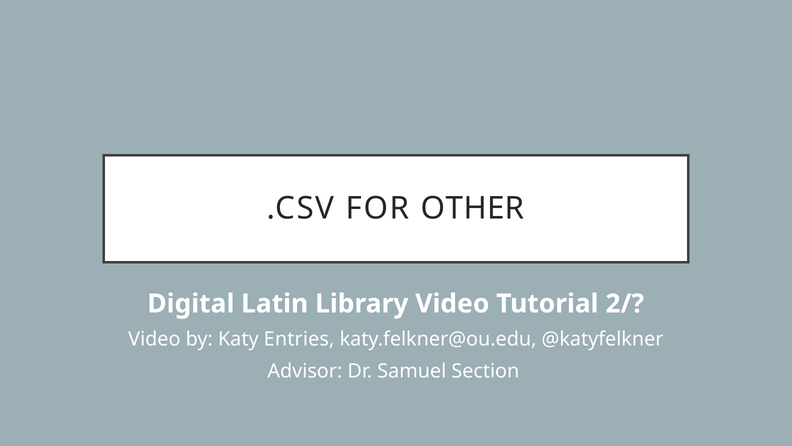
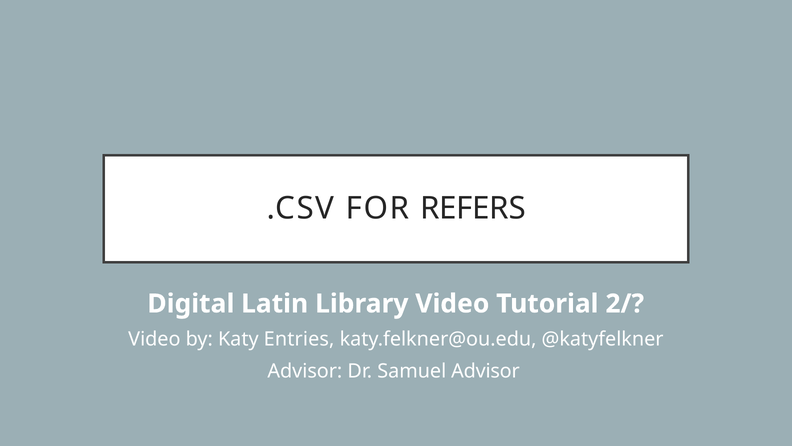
OTHER: OTHER -> REFERS (473, 208)
Samuel Section: Section -> Advisor (485, 371)
